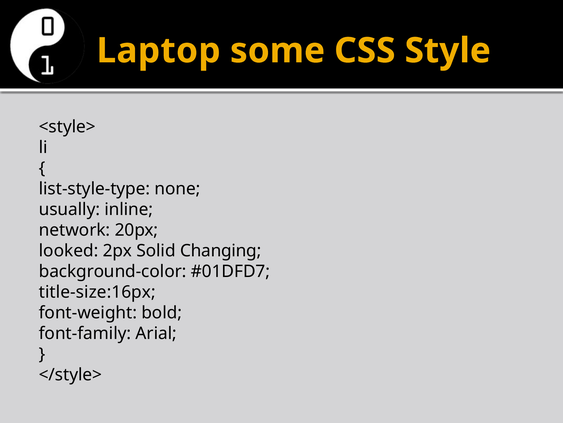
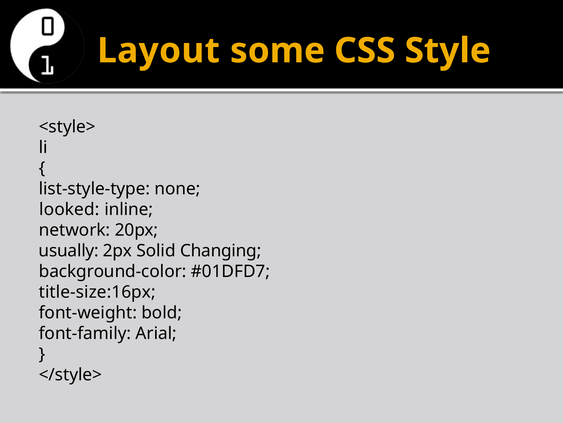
Laptop: Laptop -> Layout (159, 51)
usually: usually -> looked (69, 209)
looked: looked -> usually (69, 250)
